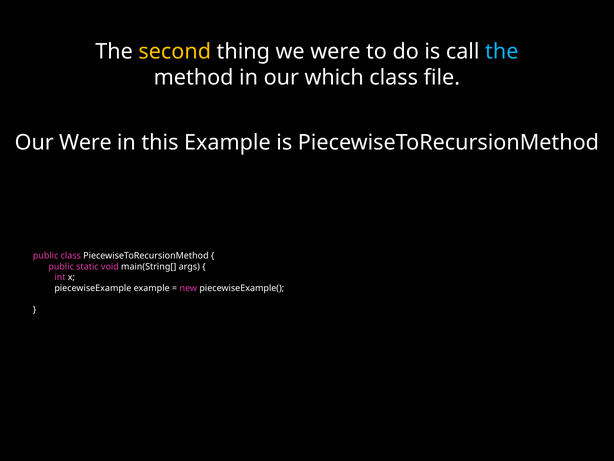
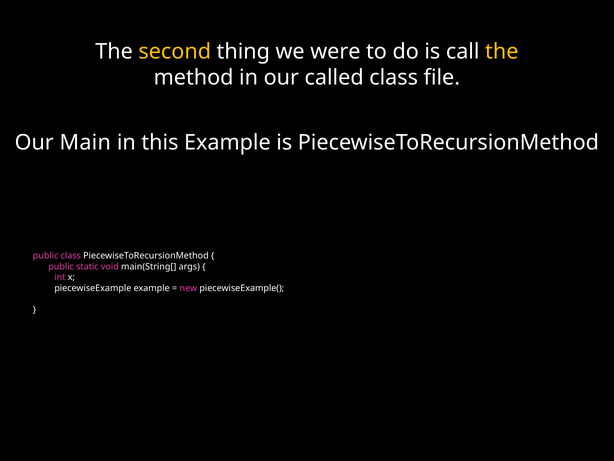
the colour: light blue -> yellow (502, 52)
which: which -> called (334, 77)
Our Were: Were -> Main (85, 143)
